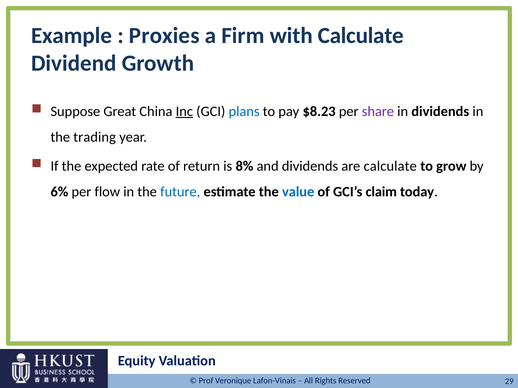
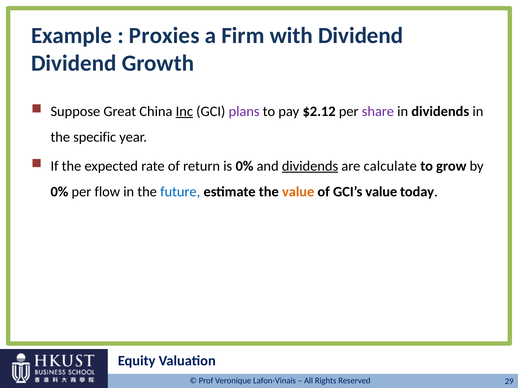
with Calculate: Calculate -> Dividend (361, 36)
plans colour: blue -> purple (244, 112)
$8.23: $8.23 -> $2.12 (319, 112)
trading: trading -> specific (95, 137)
is 8%: 8% -> 0% (244, 166)
dividends underline: none -> present (310, 166)
6%: 6% -> 0% (59, 192)
value colour: blue -> orange (298, 192)
GCI’s claim: claim -> value (381, 192)
